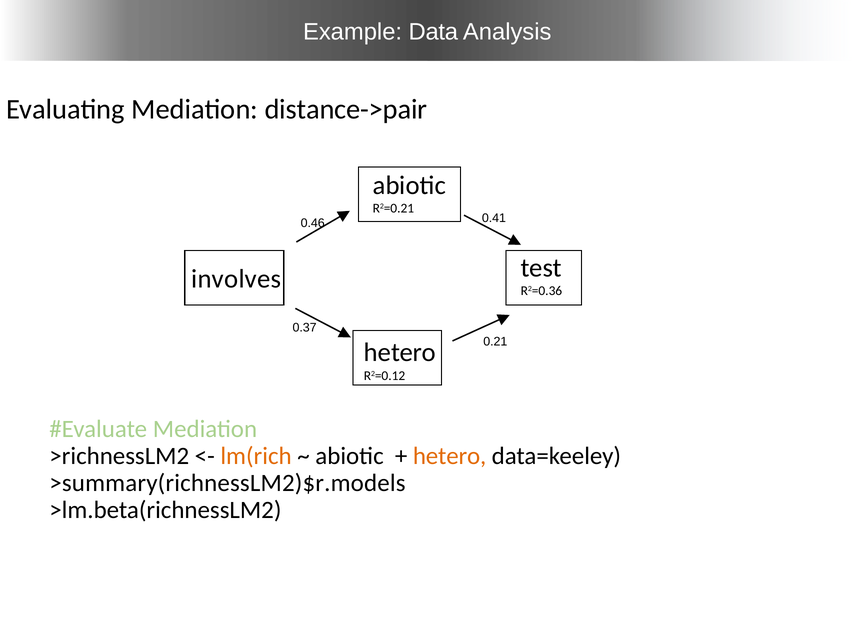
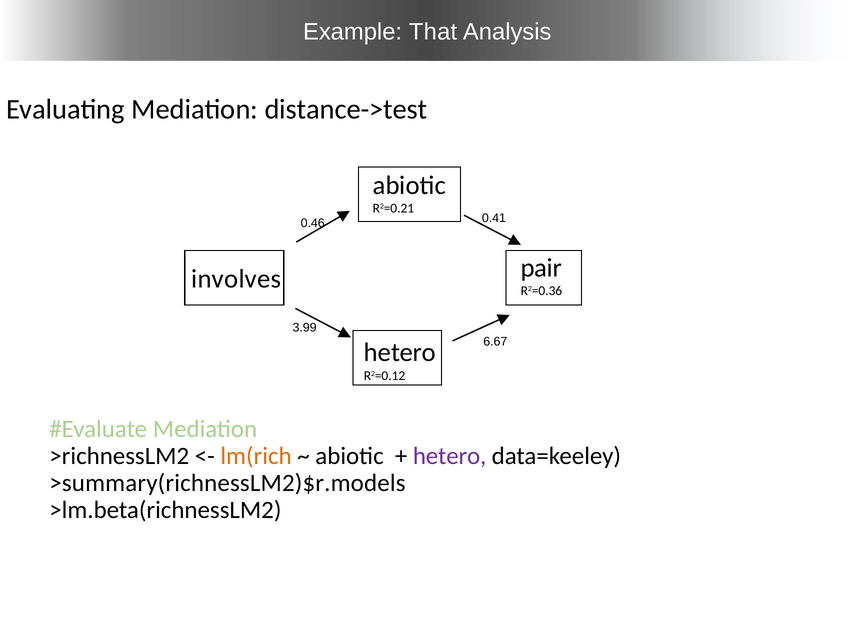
Data: Data -> That (433, 32)
distance->pair: distance->pair -> distance->test (346, 109)
test: test -> pair (541, 268)
0.37: 0.37 -> 3.99 (305, 328)
0.21: 0.21 -> 6.67 (495, 342)
hetero colour: orange -> purple (450, 456)
